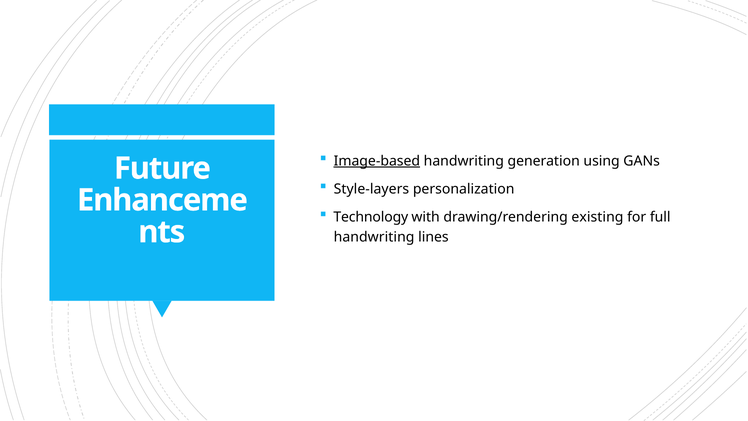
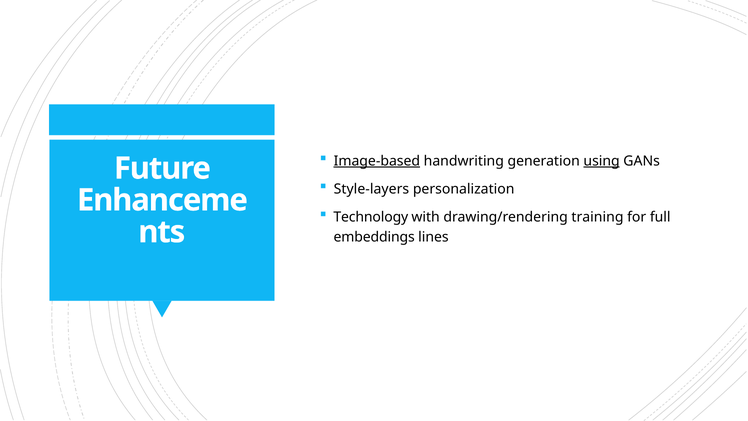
using underline: none -> present (602, 161)
existing: existing -> training (597, 217)
handwriting: handwriting -> embeddings (374, 237)
